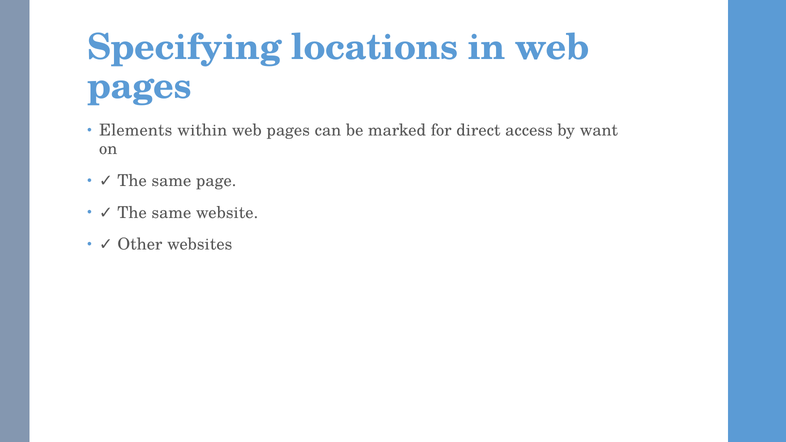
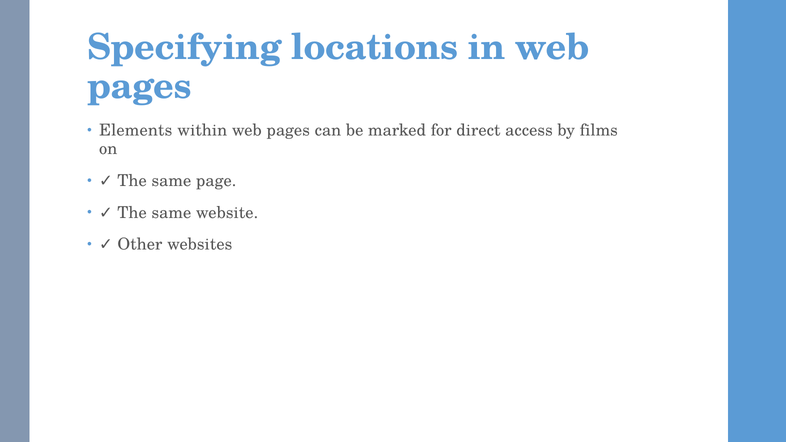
want: want -> films (599, 130)
